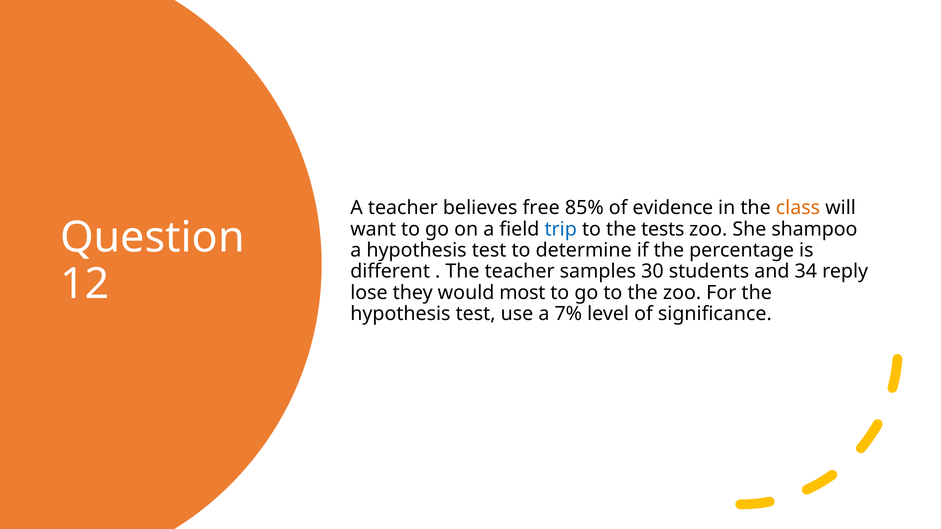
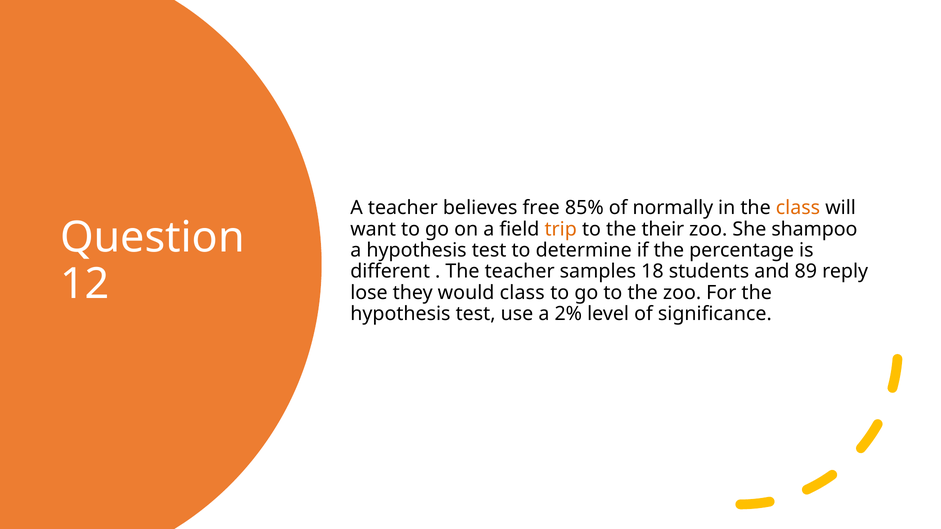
evidence: evidence -> normally (673, 208)
trip colour: blue -> orange (561, 229)
tests: tests -> their (663, 229)
30: 30 -> 18 (652, 272)
34: 34 -> 89 (806, 272)
would most: most -> class (522, 293)
7%: 7% -> 2% (568, 314)
